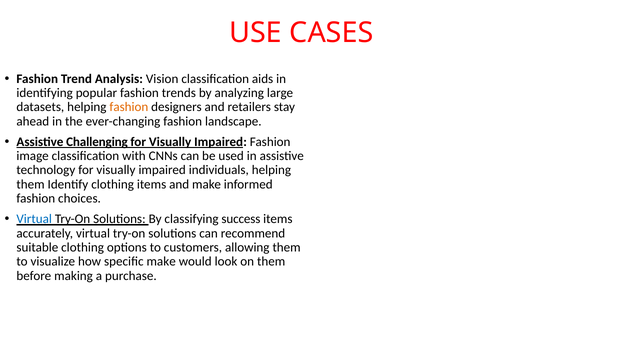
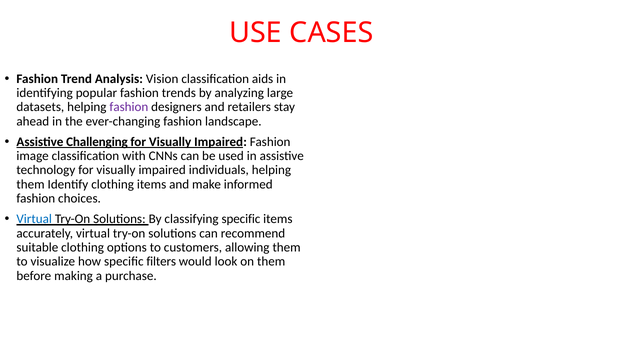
fashion colour: orange -> purple (129, 107)
classifying success: success -> specific (241, 219)
specific make: make -> filters (161, 261)
